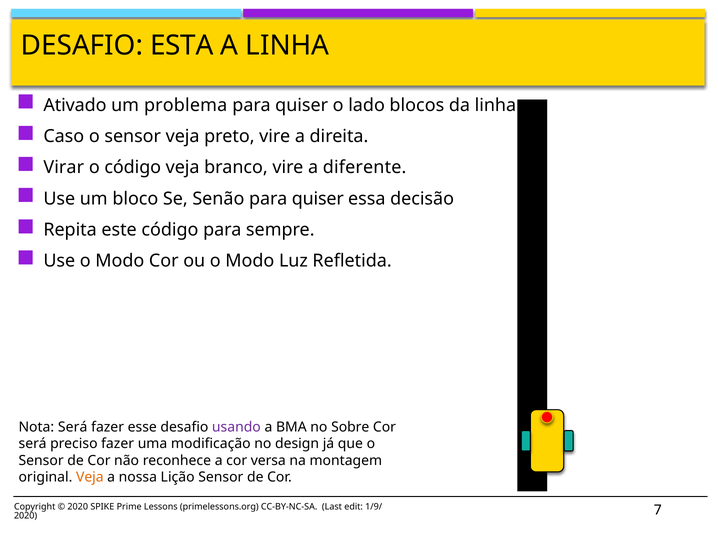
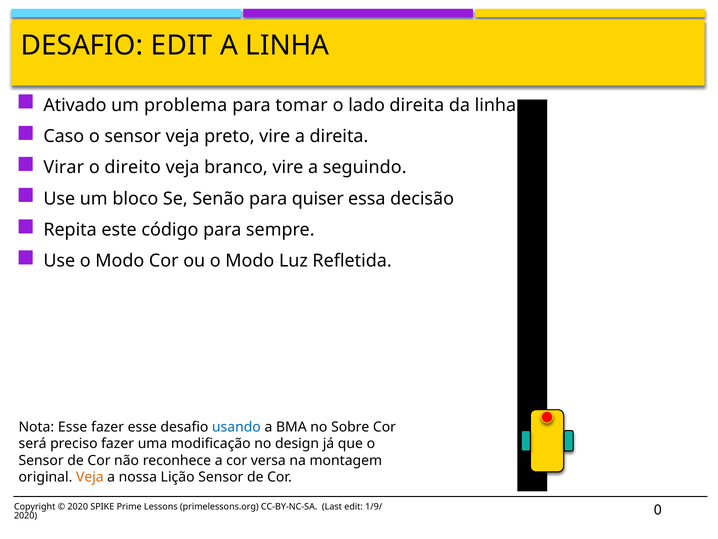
DESAFIO ESTA: ESTA -> EDIT (182, 45)
quiser: quiser -> tomar (302, 105)
lado blocos: blocos -> direita (417, 105)
o código: código -> direito (133, 167)
diferente: diferente -> seguindo (365, 167)
Nota Será: Será -> Esse (73, 427)
usando colour: purple -> blue (236, 427)
7: 7 -> 0 (658, 510)
